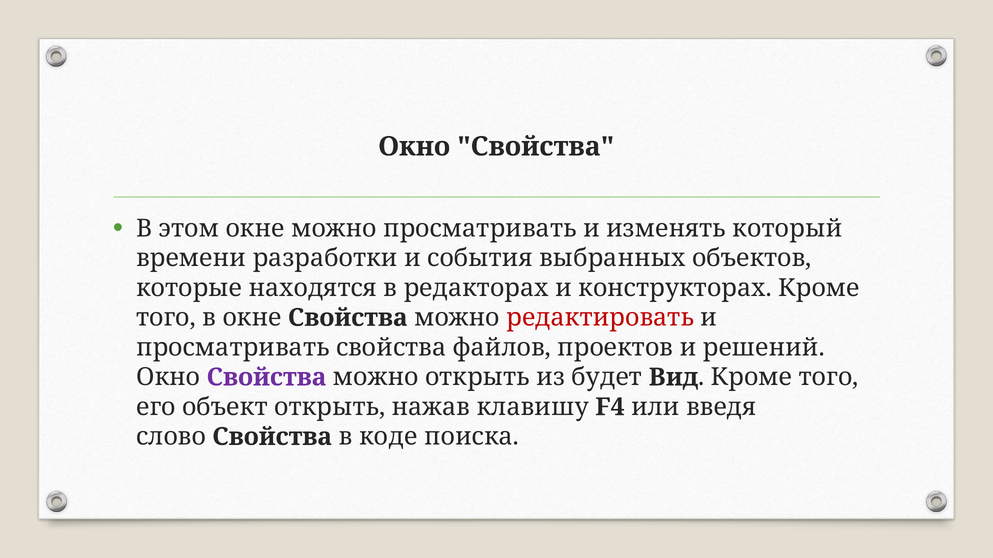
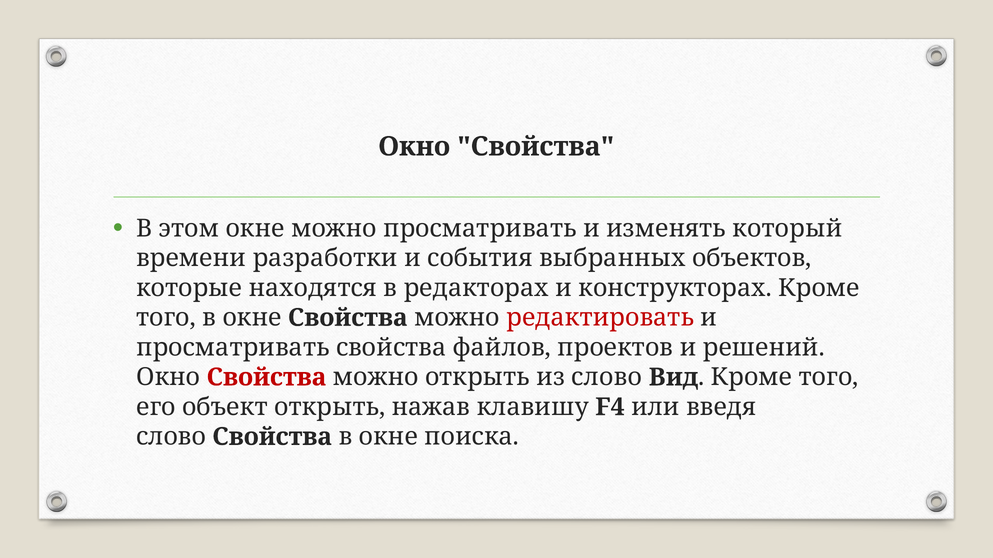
Свойства colour: purple -> red (267, 378)
из будет: будет -> слово (607, 378)
Свойства в коде: коде -> окне (388, 437)
